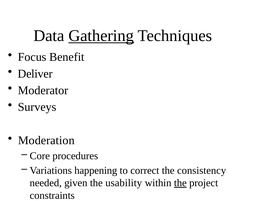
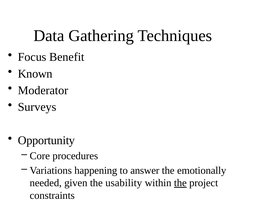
Gathering underline: present -> none (101, 36)
Deliver: Deliver -> Known (35, 74)
Moderation: Moderation -> Opportunity (46, 140)
correct: correct -> answer (145, 170)
consistency: consistency -> emotionally (202, 170)
